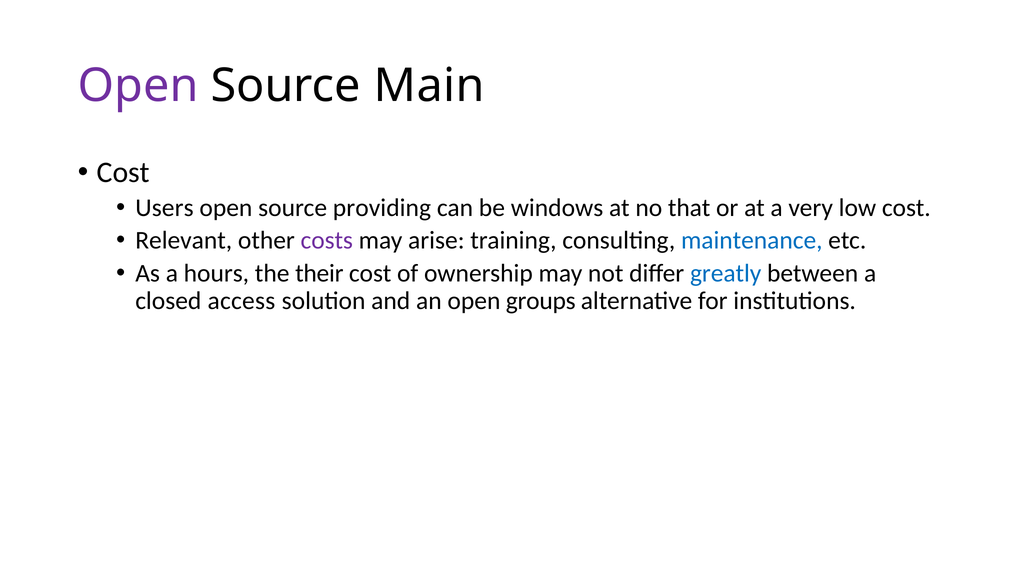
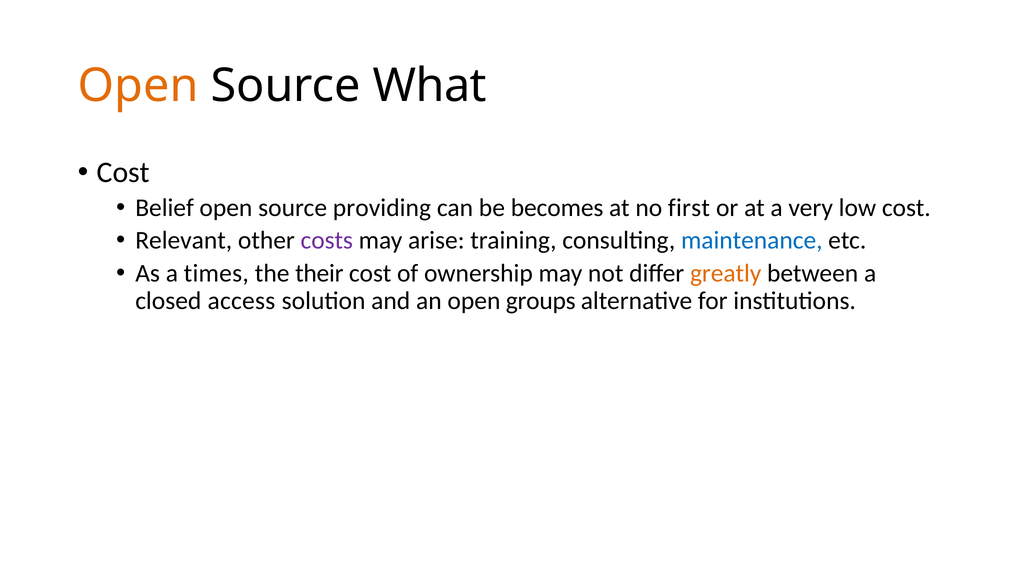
Open colour: purple -> orange (138, 86)
Main: Main -> What (430, 86)
Users: Users -> Belief (165, 208)
windows: windows -> becomes (557, 208)
that: that -> first (689, 208)
hours: hours -> times (216, 273)
greatly colour: blue -> orange (726, 273)
